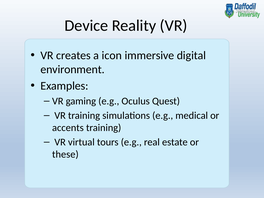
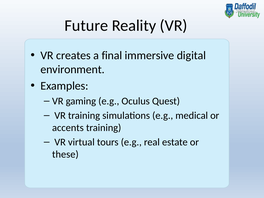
Device: Device -> Future (86, 26)
icon: icon -> final (112, 55)
